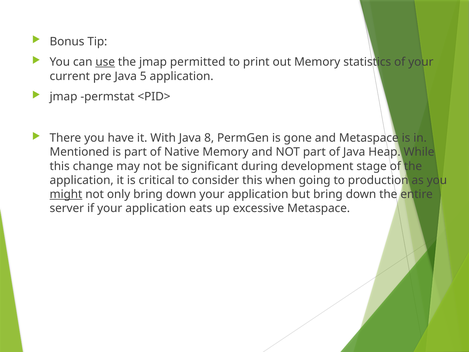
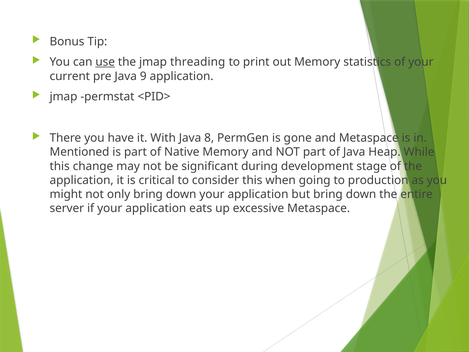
permitted: permitted -> threading (198, 62)
5: 5 -> 9 (143, 76)
might underline: present -> none (66, 194)
